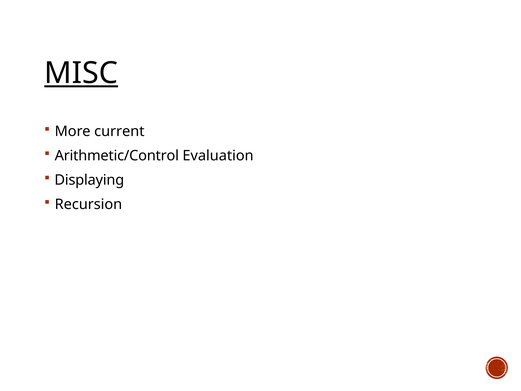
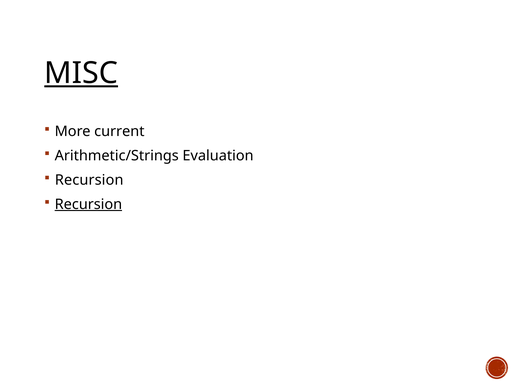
Arithmetic/Control: Arithmetic/Control -> Arithmetic/Strings (117, 156)
Displaying: Displaying -> Recursion (89, 180)
Recursion underline: none -> present (88, 204)
